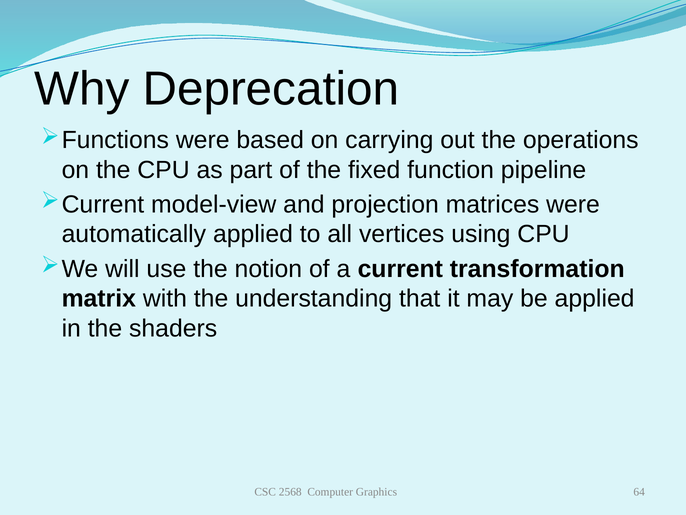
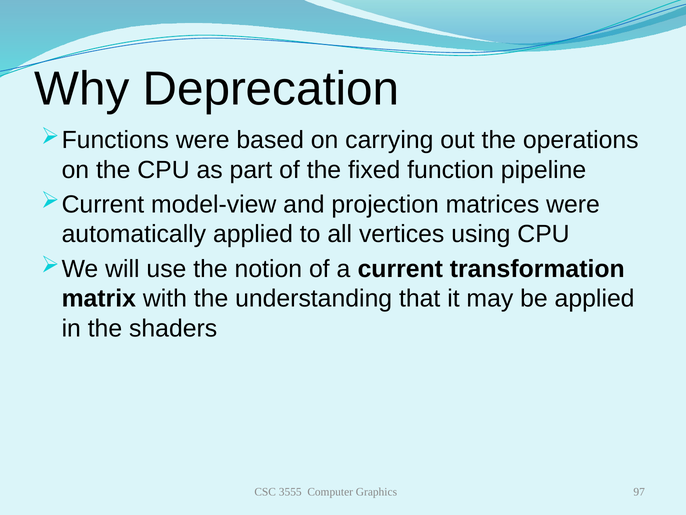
2568: 2568 -> 3555 (290, 491)
64: 64 -> 97 (639, 491)
